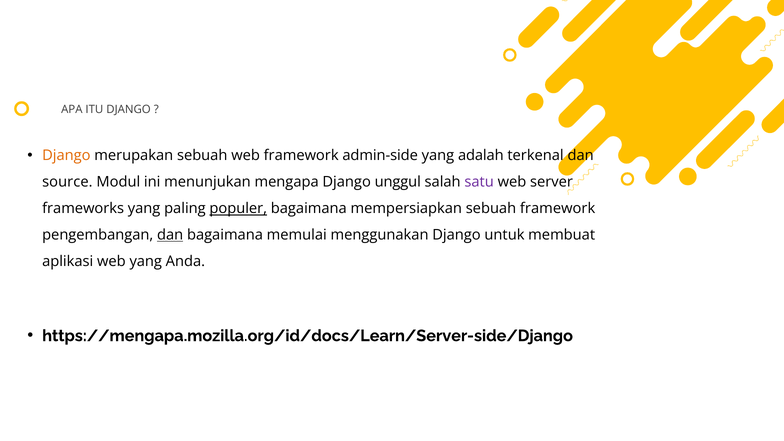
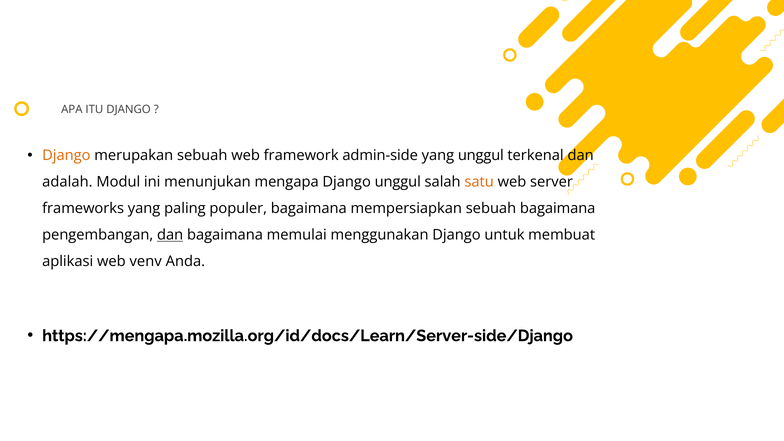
yang adalah: adalah -> unggul (481, 156)
source: source -> adalah (67, 182)
satu colour: purple -> orange (479, 182)
populer underline: present -> none (238, 208)
sebuah framework: framework -> bagaimana (558, 208)
web yang: yang -> venv (146, 261)
